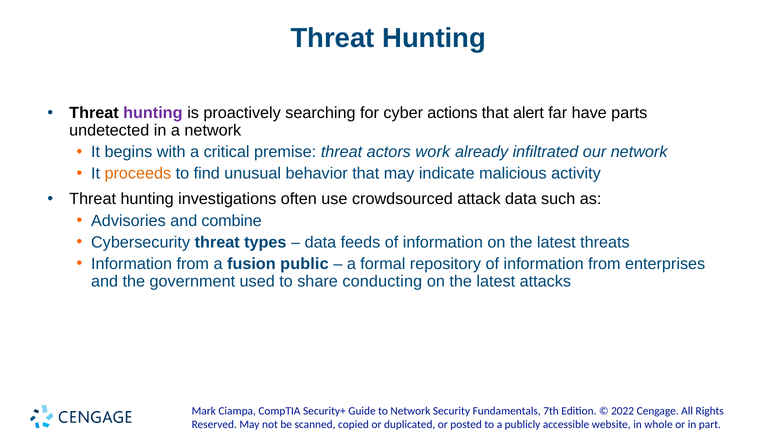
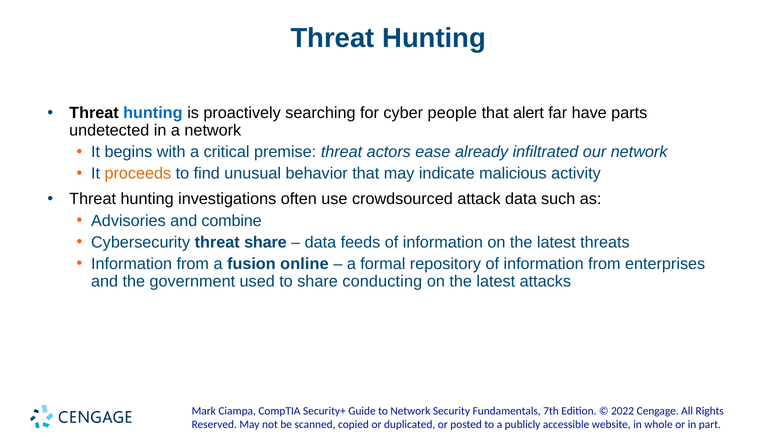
hunting colour: purple -> blue (153, 113)
actions: actions -> people (452, 113)
work: work -> ease (433, 152)
threat types: types -> share (265, 242)
public: public -> online (304, 264)
